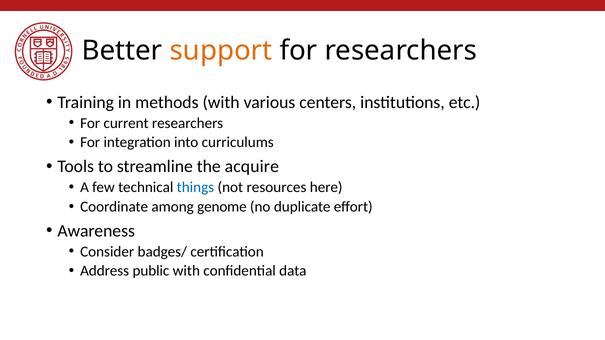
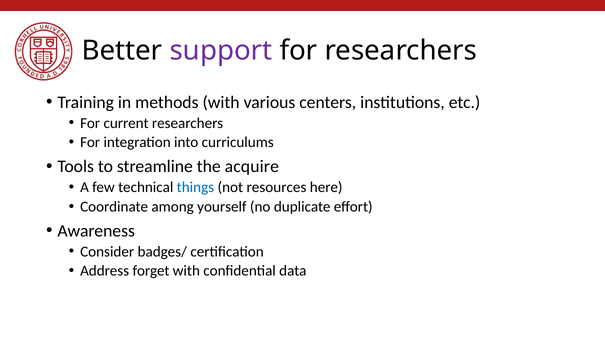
support colour: orange -> purple (221, 51)
genome: genome -> yourself (222, 207)
public: public -> forget (151, 271)
